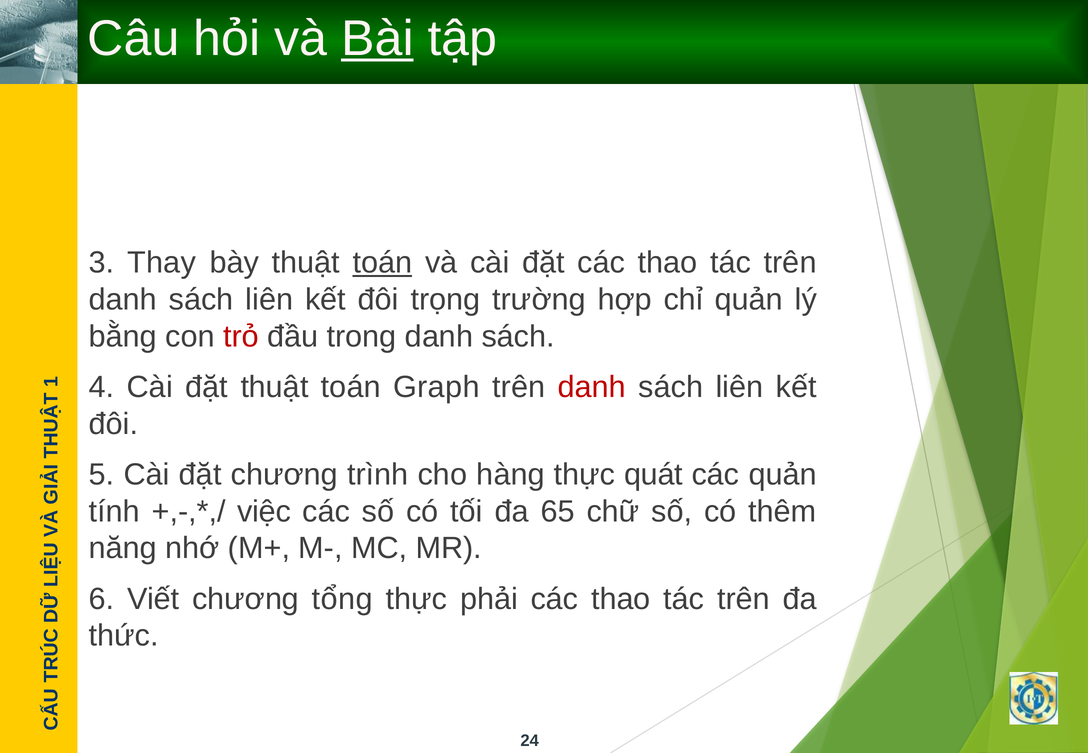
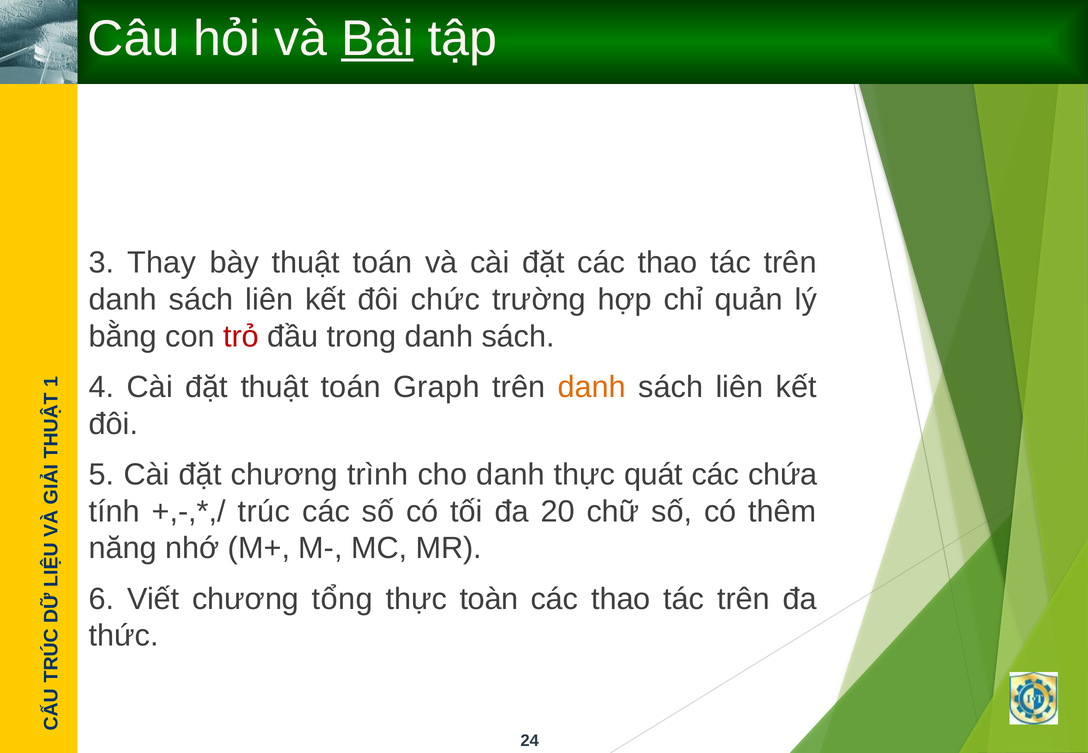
toán underline: present -> none (382, 263)
trọng: trọng -> chức (445, 300)
danh colour: red -> orange (592, 387)
cho hàng: hàng -> danh (511, 475)
các quản: quản -> chứa (783, 475)
việc: việc -> trúc (264, 512)
65: 65 -> 20 (558, 512)
phải: phải -> toàn (489, 599)
